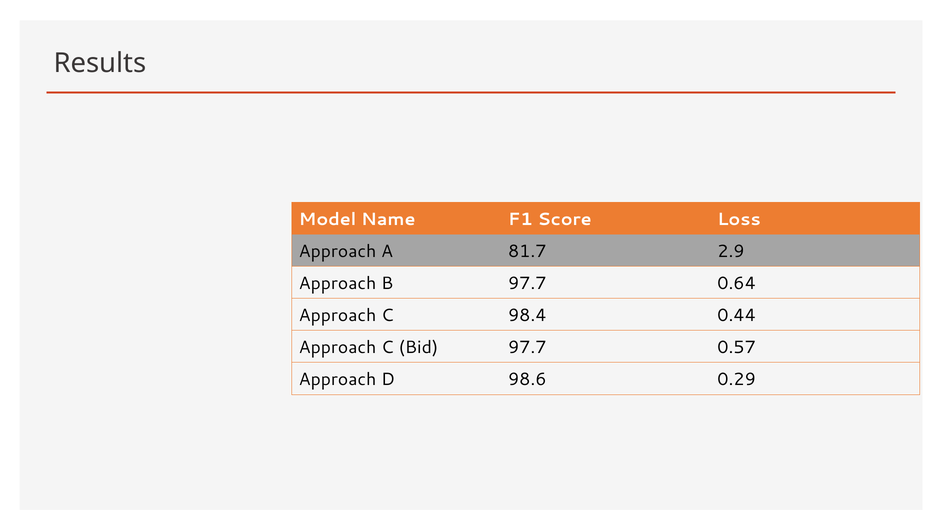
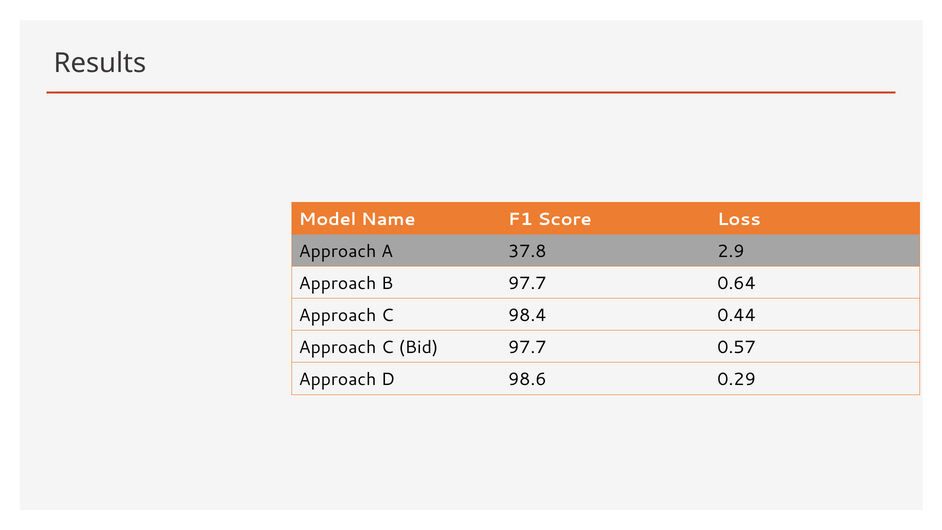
81.7: 81.7 -> 37.8 (527, 251)
